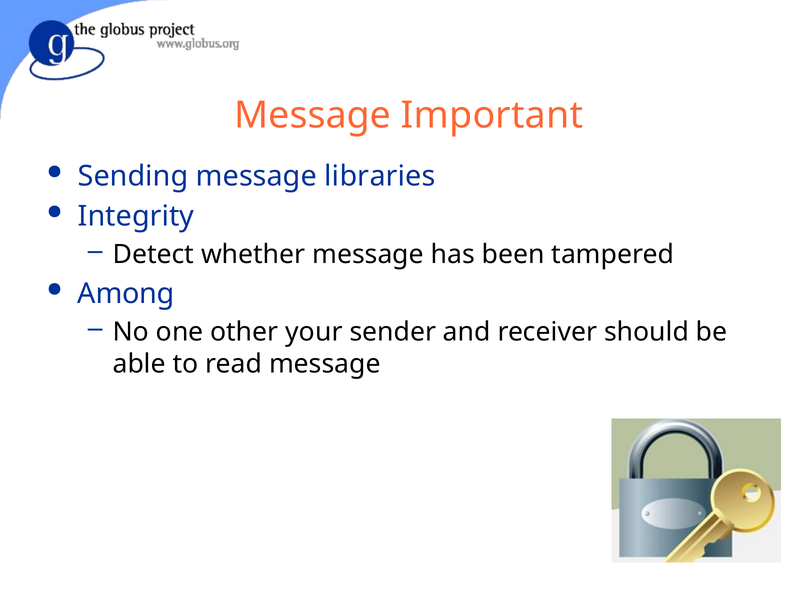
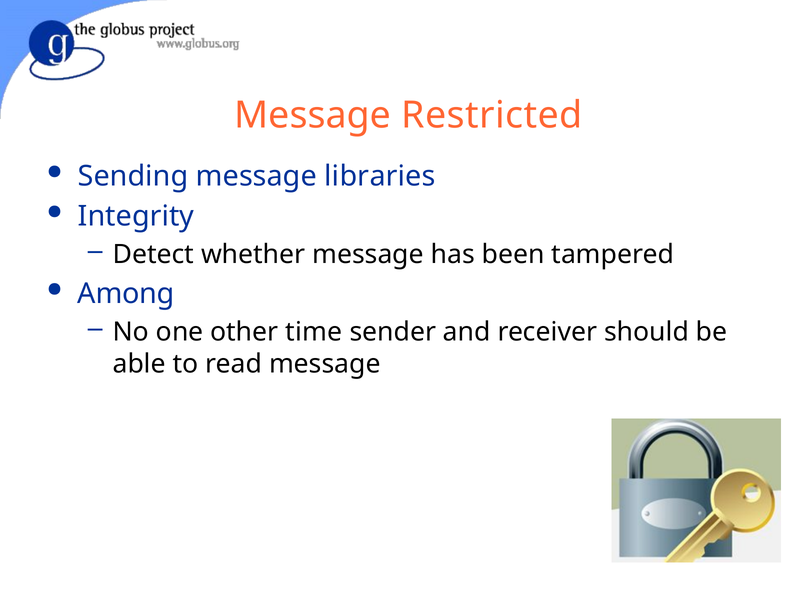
Important: Important -> Restricted (492, 116)
your: your -> time (314, 332)
